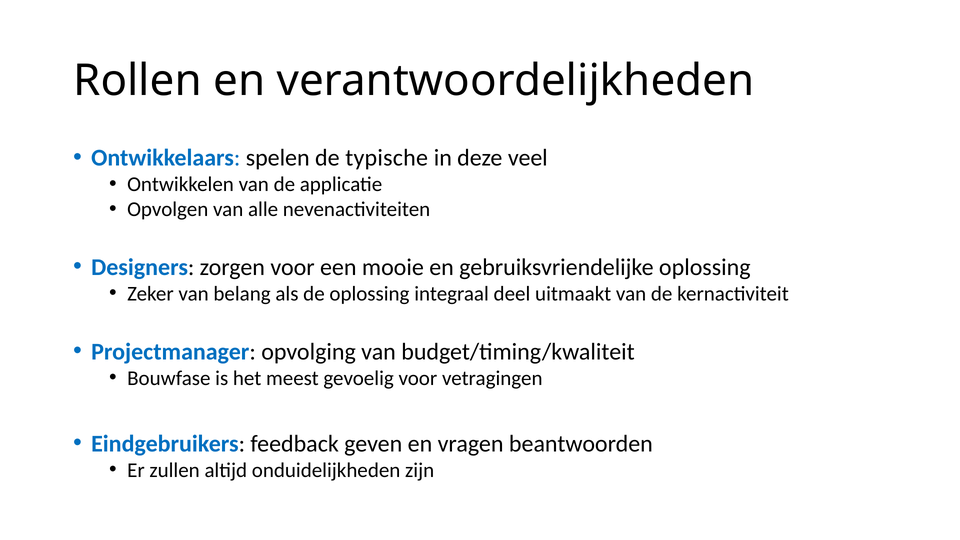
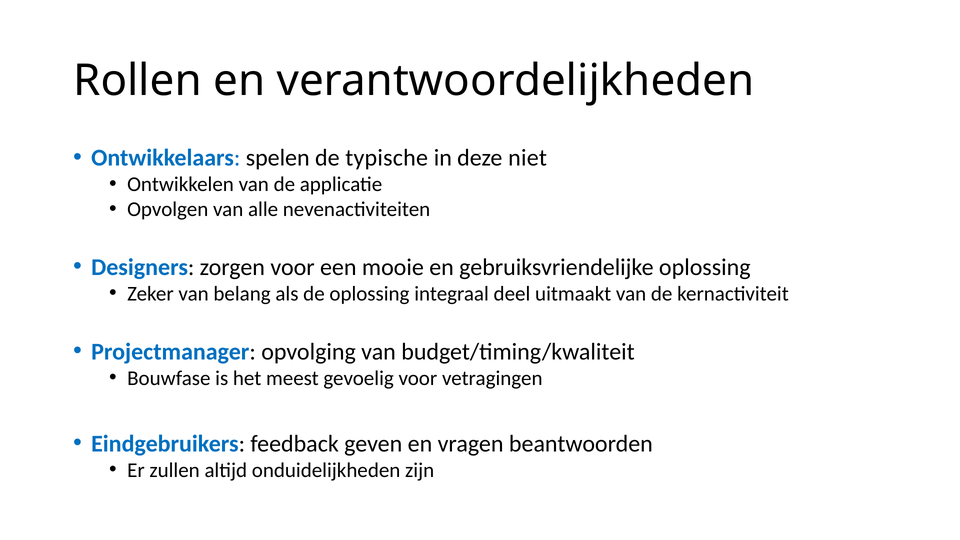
veel: veel -> niet (528, 158)
